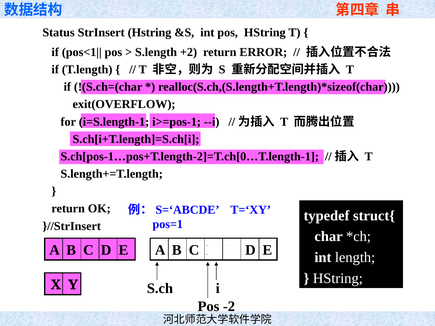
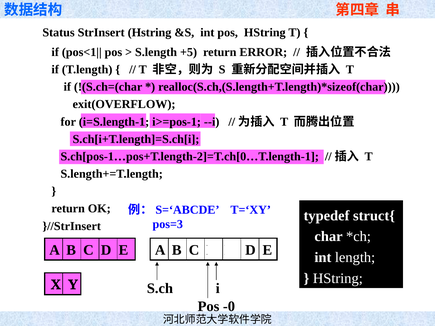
+2: +2 -> +5 (189, 52)
pos=1: pos=1 -> pos=3 (168, 224)
-2: -2 -> -0 (229, 307)
